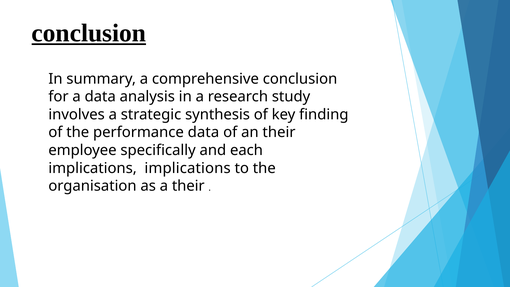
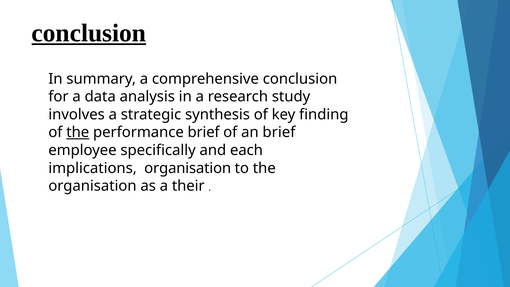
the underline: none -> present (78, 132)
performance data: data -> brief (204, 132)
an their: their -> brief (279, 132)
implications implications: implications -> organisation (188, 168)
